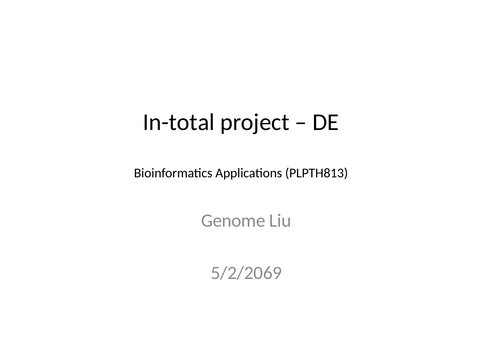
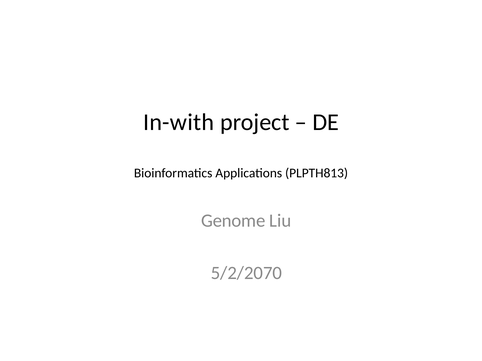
In-total: In-total -> In-with (179, 123)
5/2/2069: 5/2/2069 -> 5/2/2070 (246, 273)
